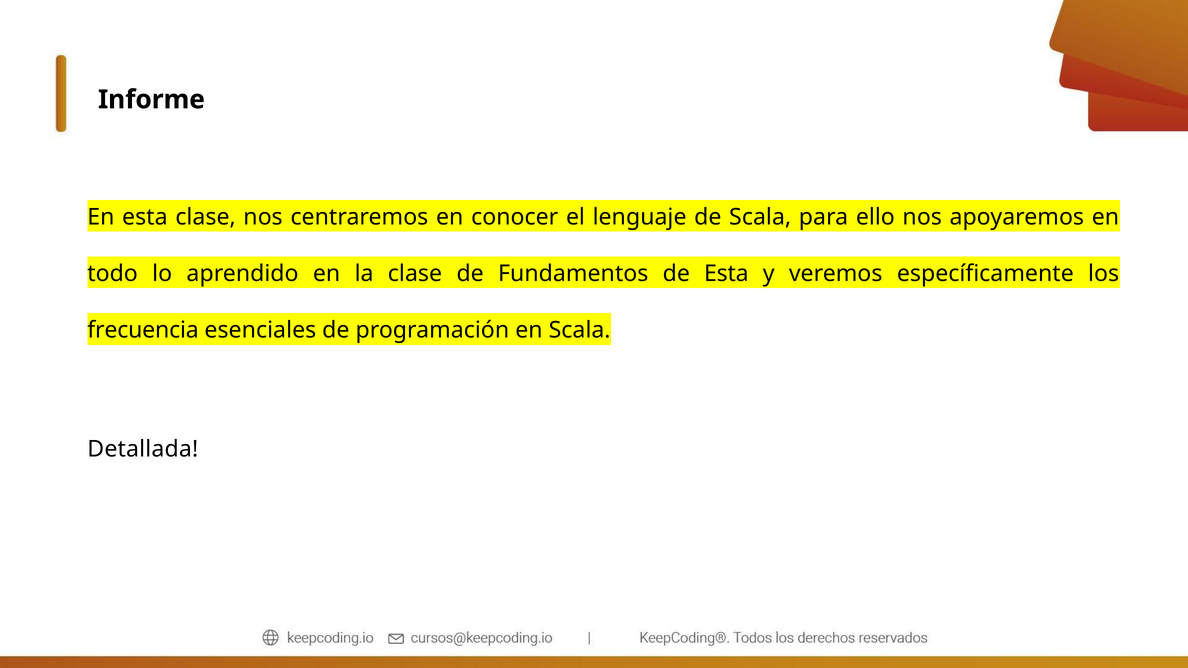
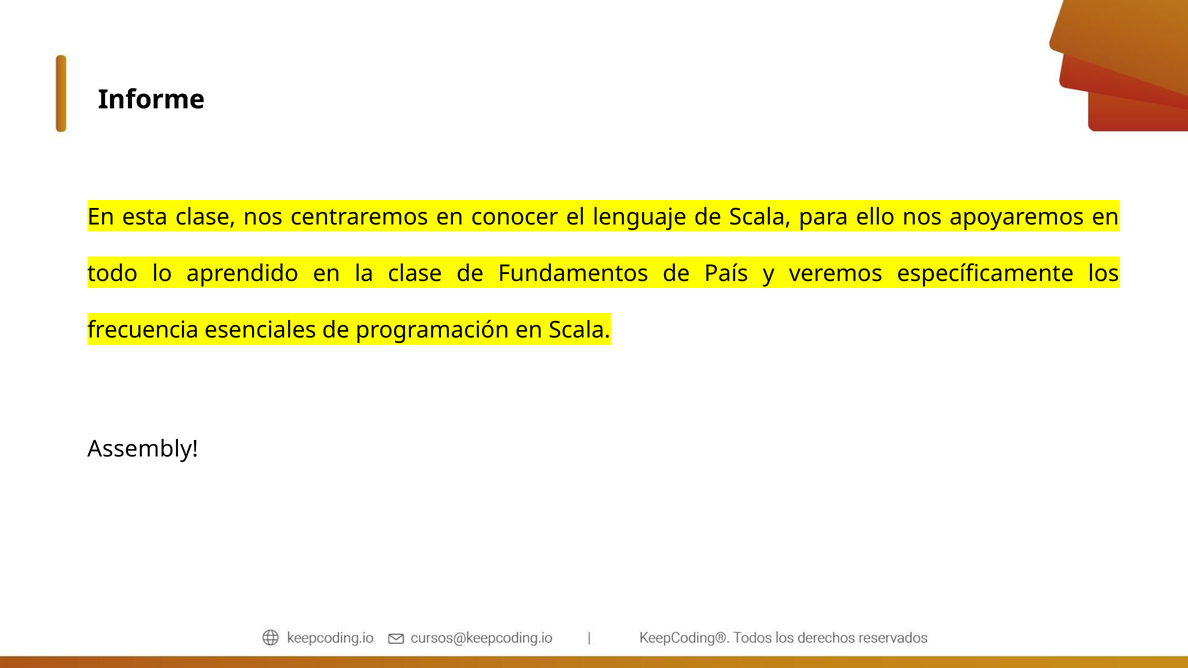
de Esta: Esta -> País (726, 274)
Detallada: Detallada -> Assembly (143, 450)
